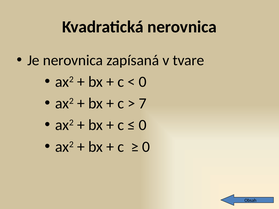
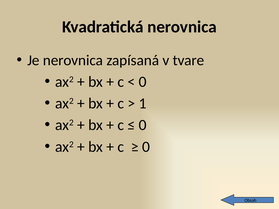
7: 7 -> 1 (143, 104)
